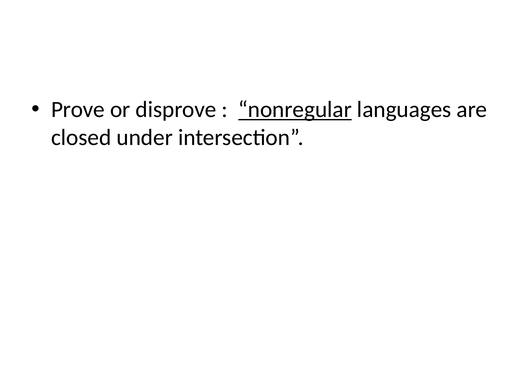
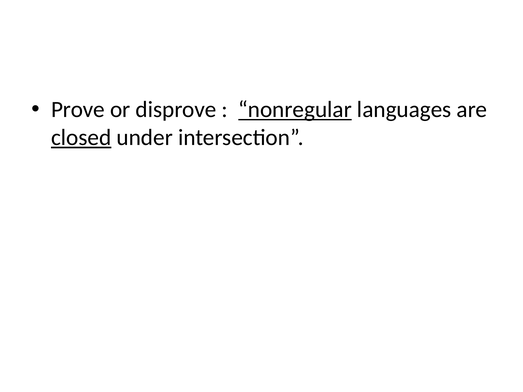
closed underline: none -> present (81, 138)
